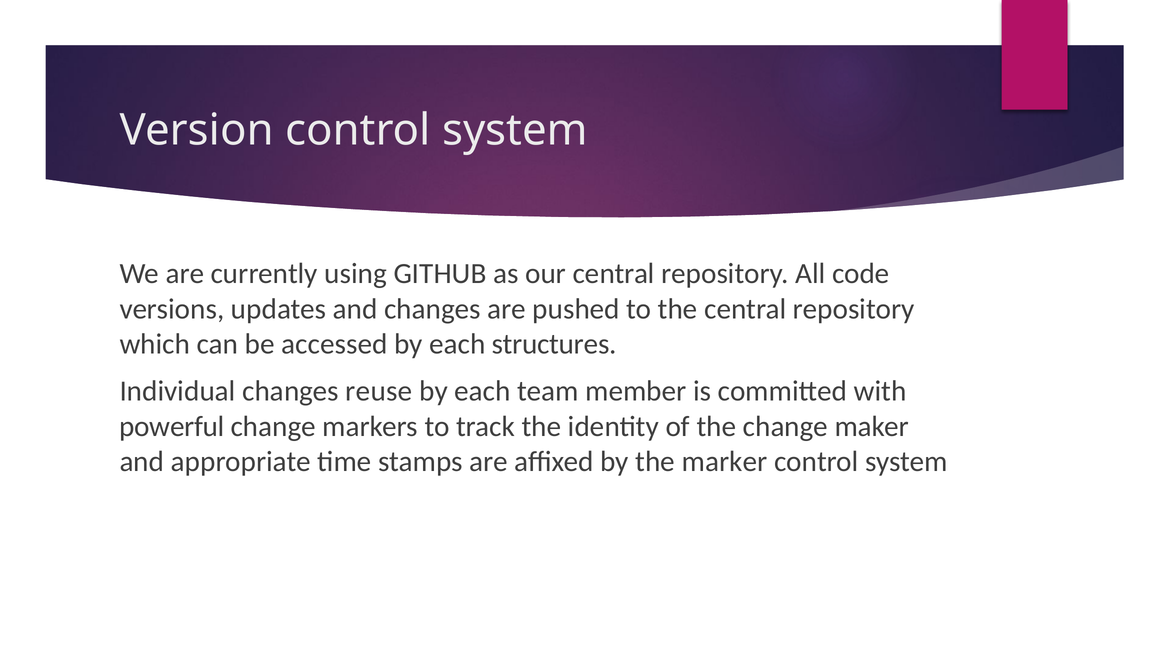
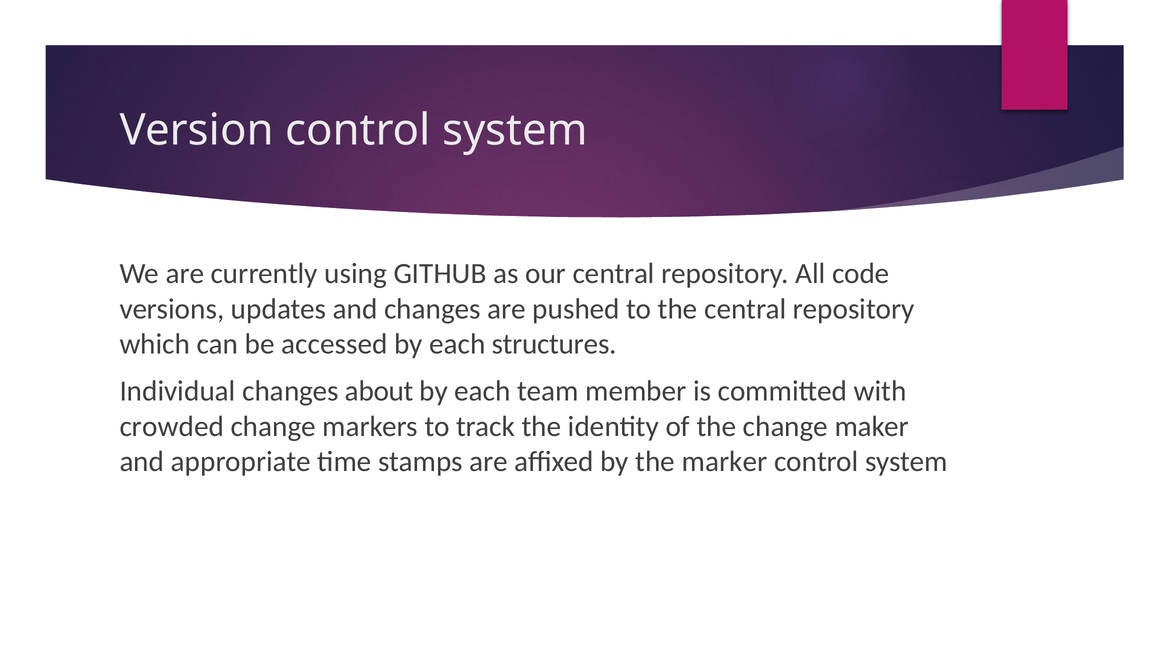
reuse: reuse -> about (379, 391)
powerful: powerful -> crowded (172, 426)
